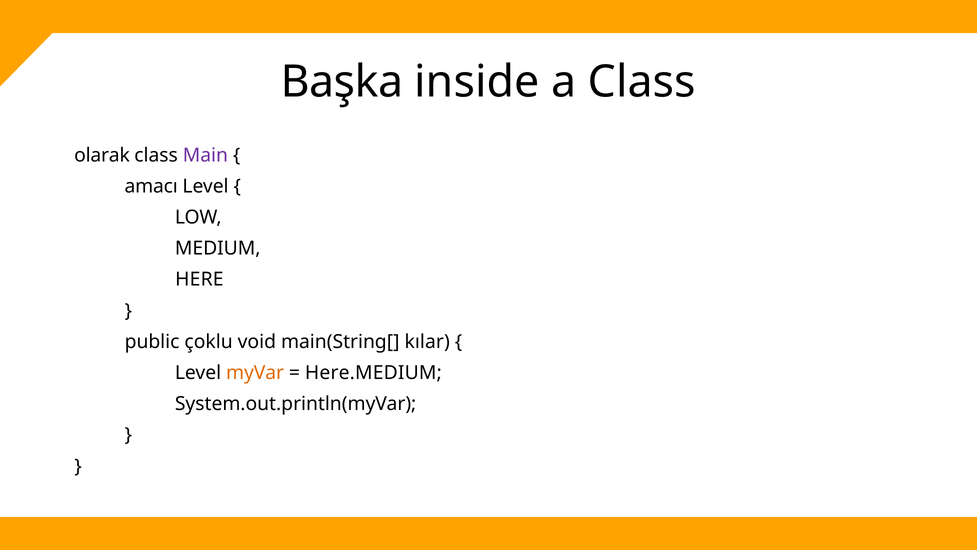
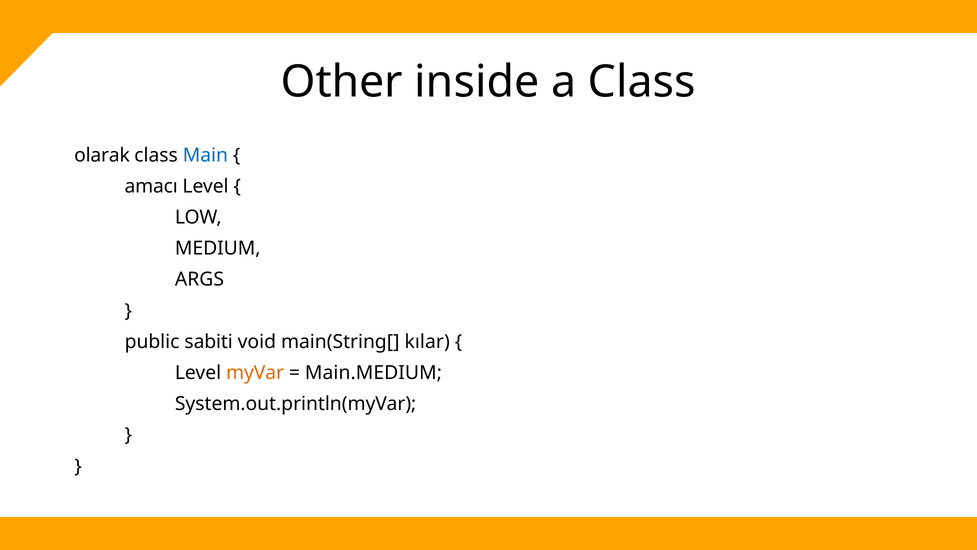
Başka: Başka -> Other (342, 82)
Main colour: purple -> blue (205, 155)
HERE: HERE -> ARGS (199, 279)
çoklu: çoklu -> sabiti (209, 342)
Here.MEDIUM: Here.MEDIUM -> Main.MEDIUM (373, 373)
